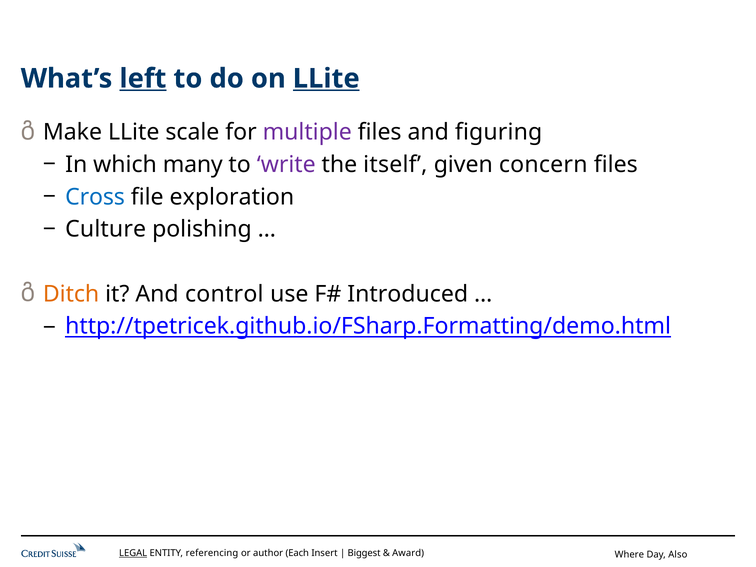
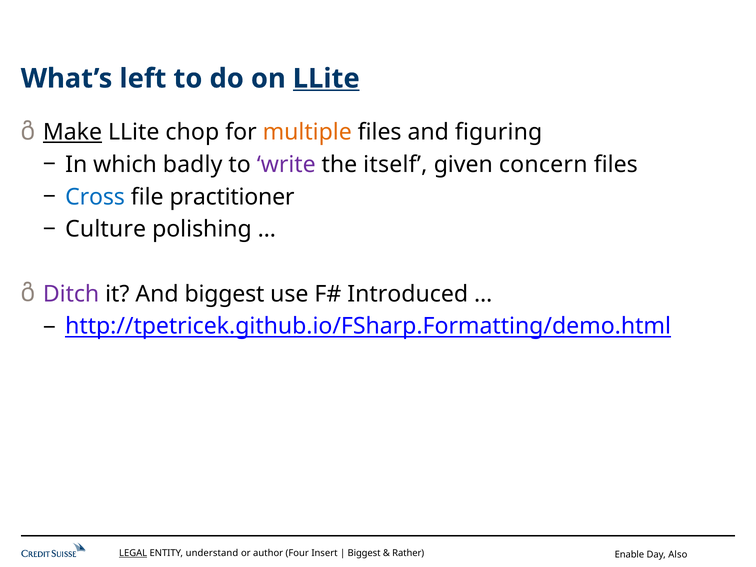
left underline: present -> none (143, 79)
Make underline: none -> present (72, 132)
scale: scale -> chop (192, 132)
multiple colour: purple -> orange (307, 132)
many: many -> badly (193, 165)
exploration: exploration -> practitioner (232, 197)
Ditch colour: orange -> purple (71, 294)
And control: control -> biggest (224, 294)
referencing: referencing -> understand (212, 553)
Each: Each -> Four (297, 553)
Award: Award -> Rather (408, 553)
Where: Where -> Enable (629, 555)
